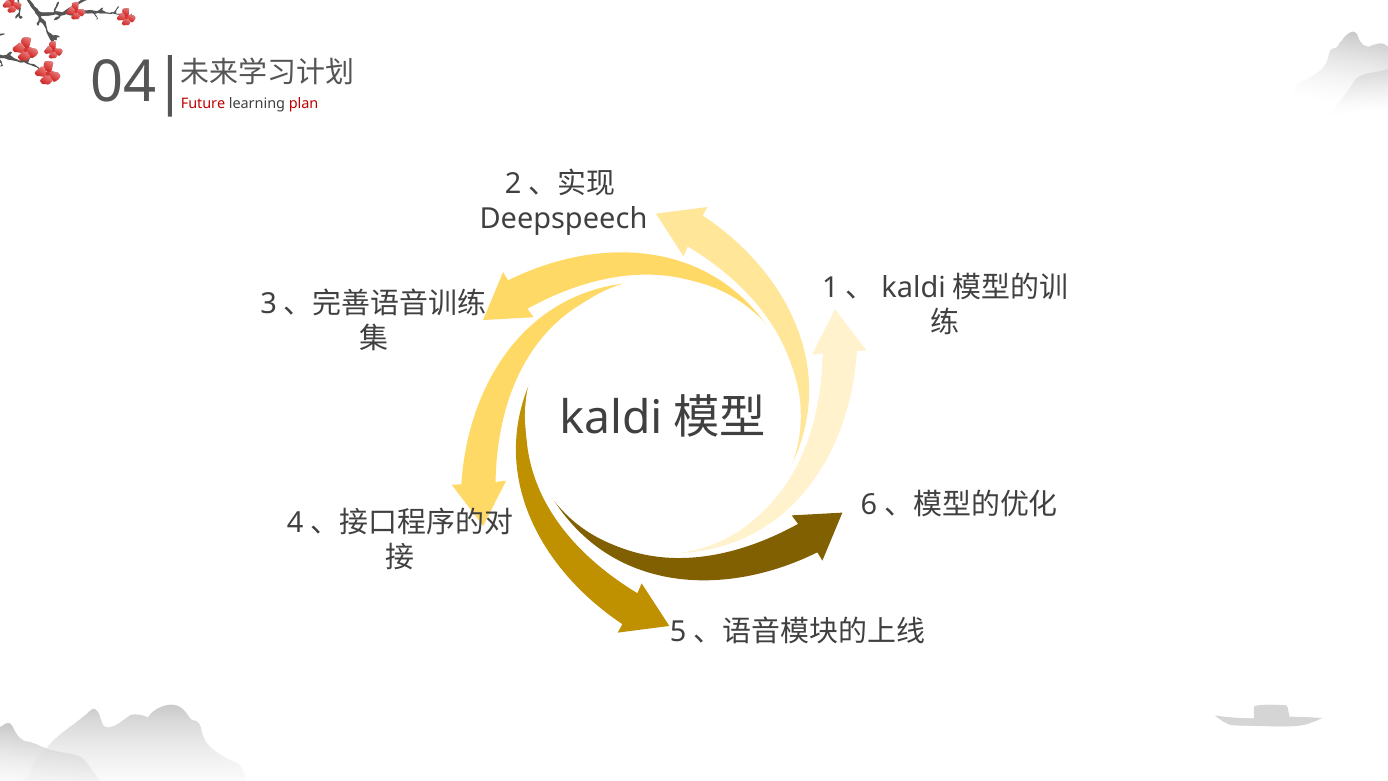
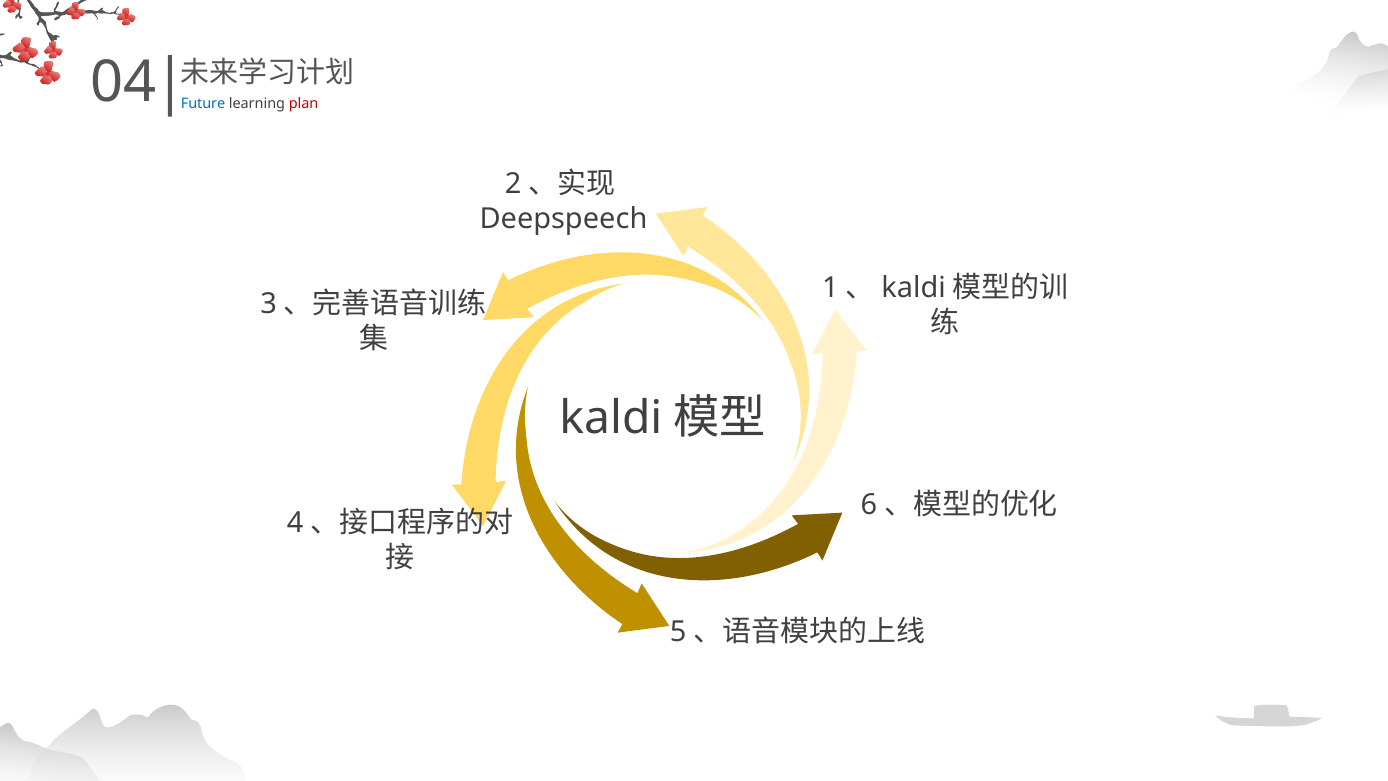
Future colour: red -> blue (203, 104)
